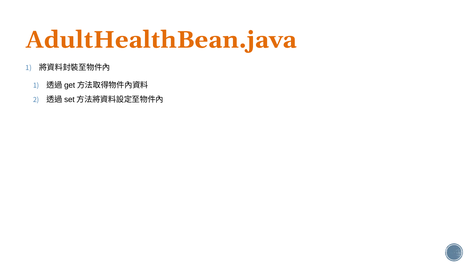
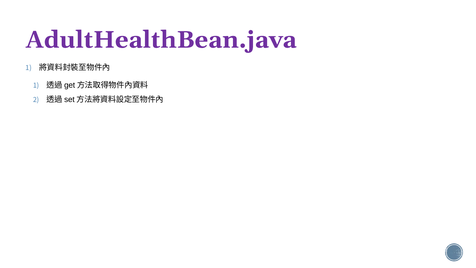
AdultHealthBean.java colour: orange -> purple (161, 40)
